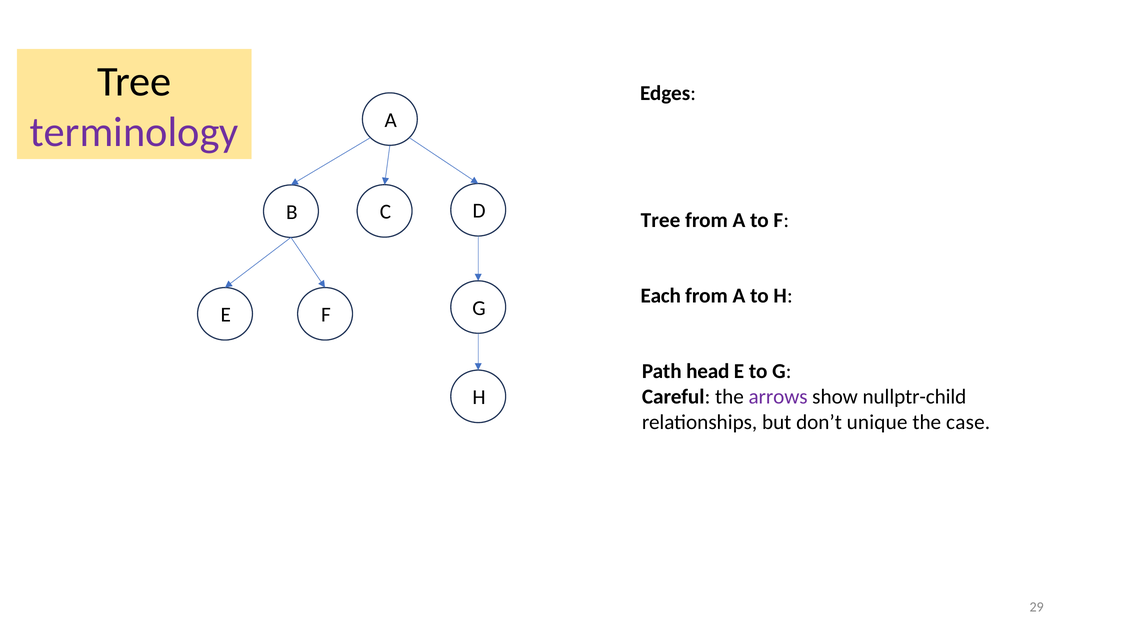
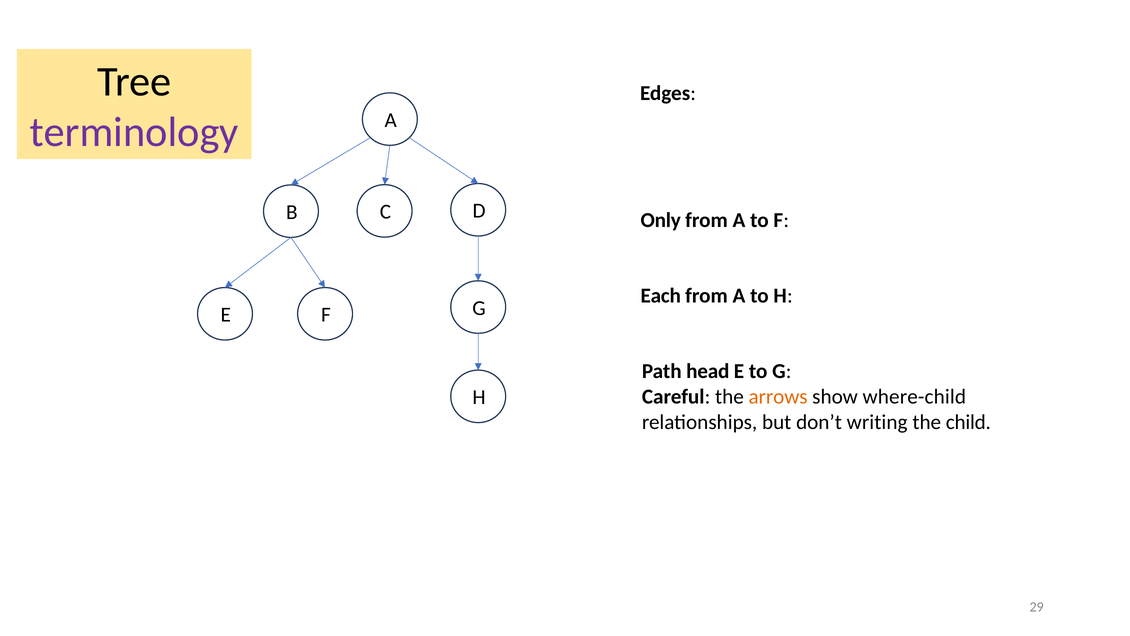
Tree: Tree -> Only (661, 220)
arrows colour: purple -> orange (778, 397)
nullptr-child: nullptr-child -> where-child (914, 397)
unique: unique -> writing (877, 422)
case: case -> child (968, 422)
